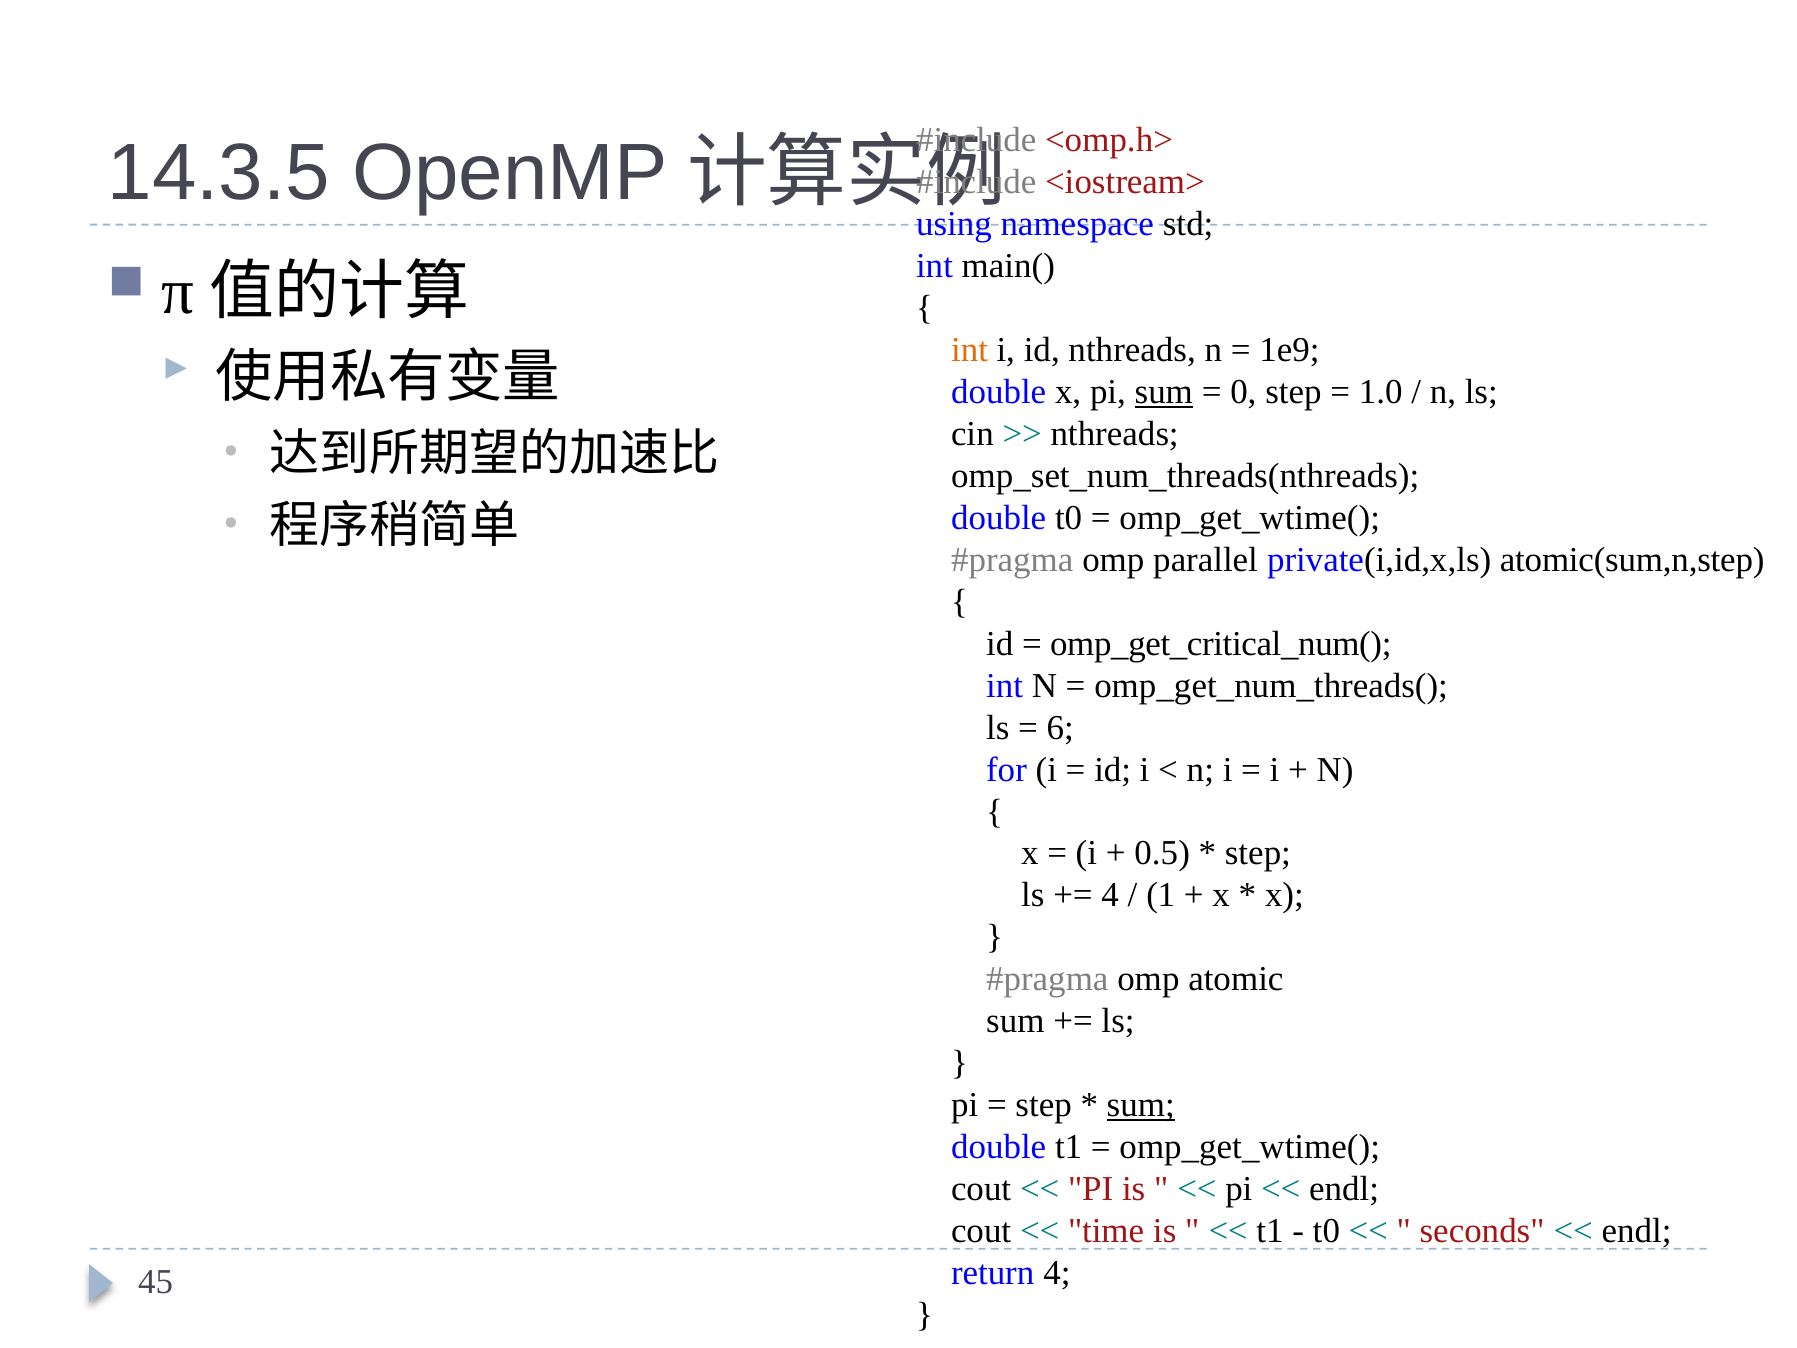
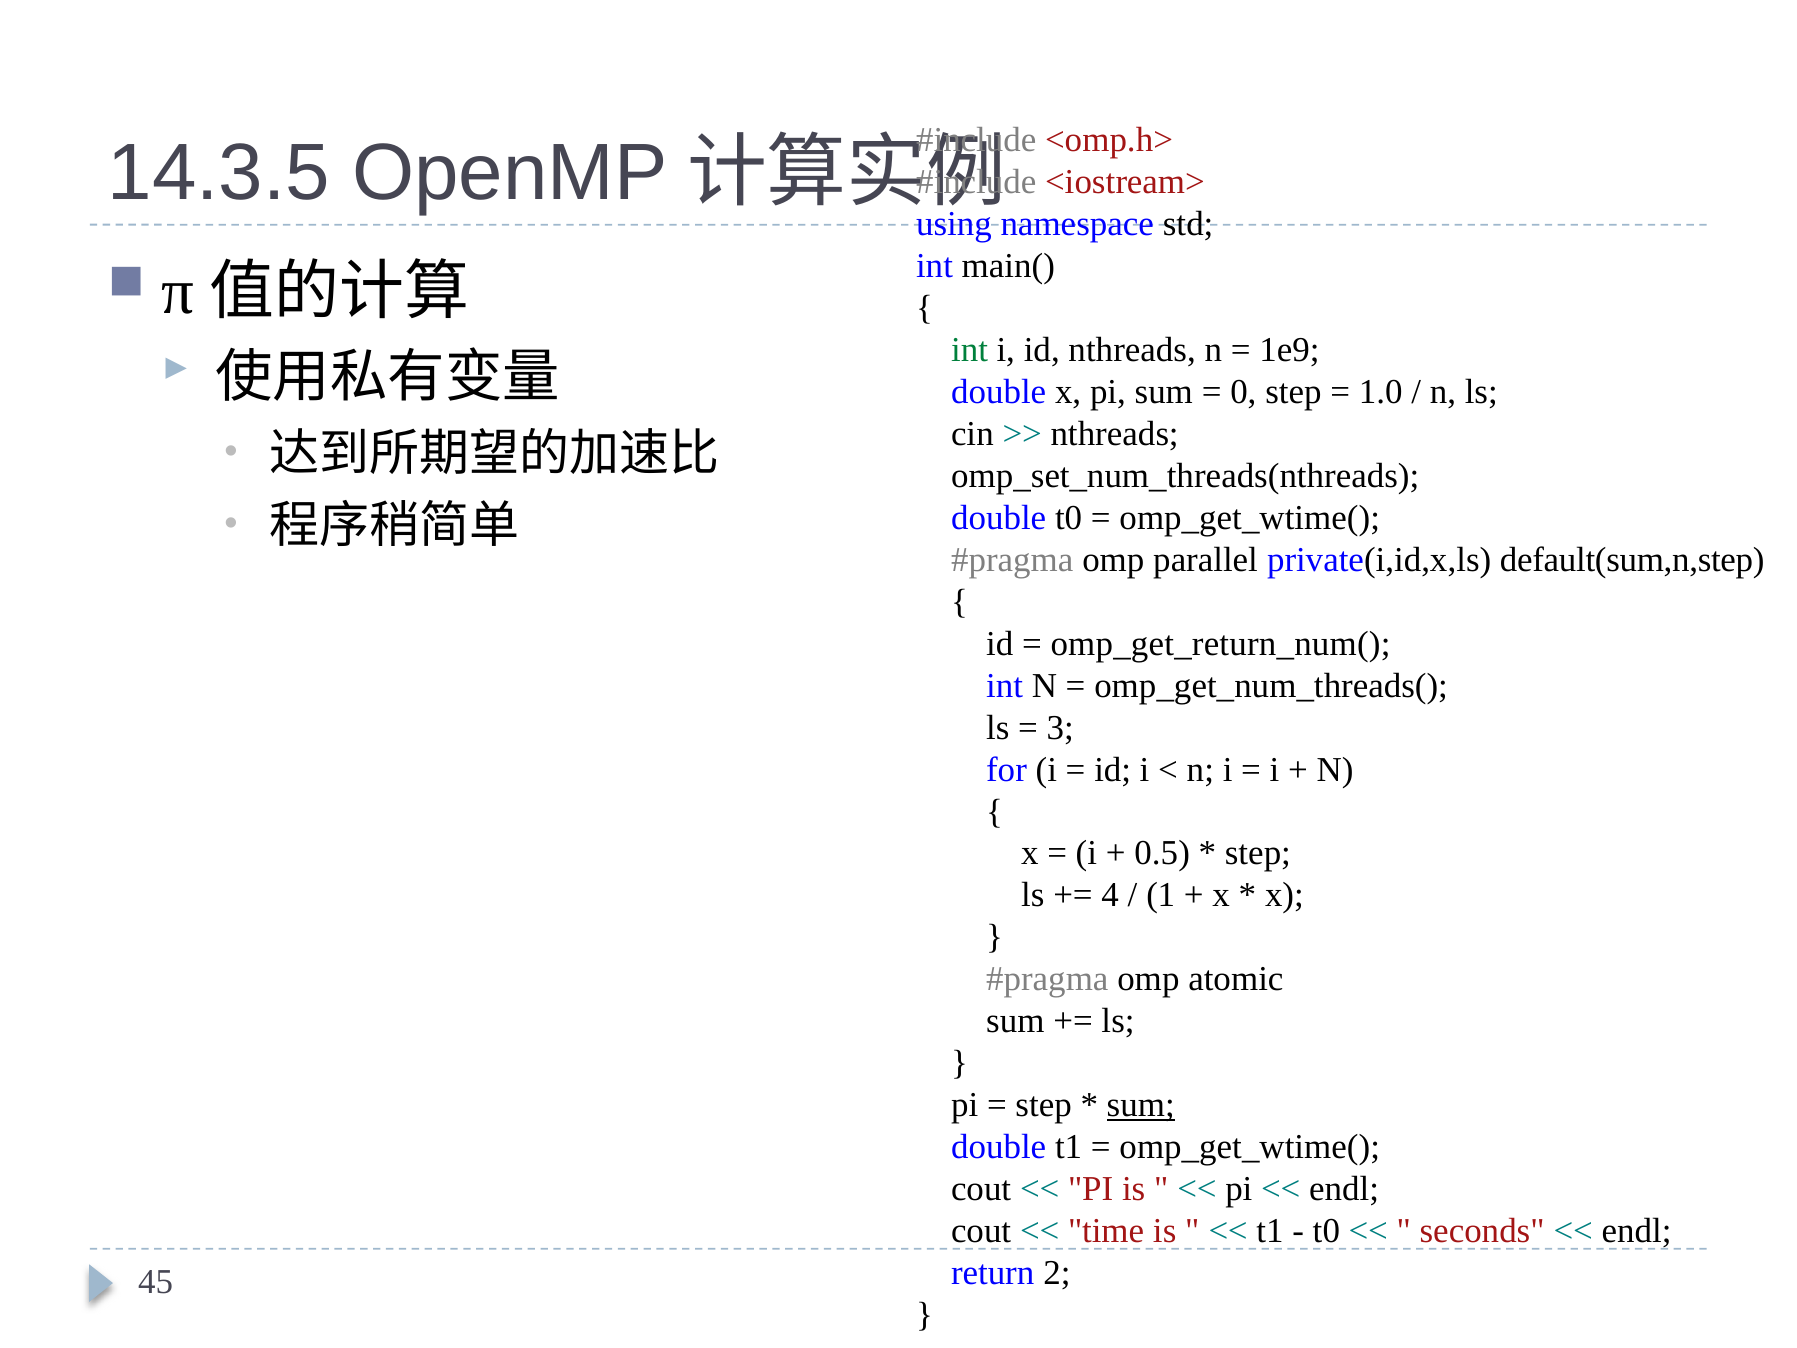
int colour: orange -> green (970, 350)
sum underline: present -> none (1164, 392)
atomic(sum,n,step: atomic(sum,n,step -> default(sum,n,step (1632, 560)
omp_get_critical_num(: omp_get_critical_num( -> omp_get_return_num( (1220, 644)
6: 6 -> 3 (1060, 727)
return 4: 4 -> 2 (1057, 1273)
